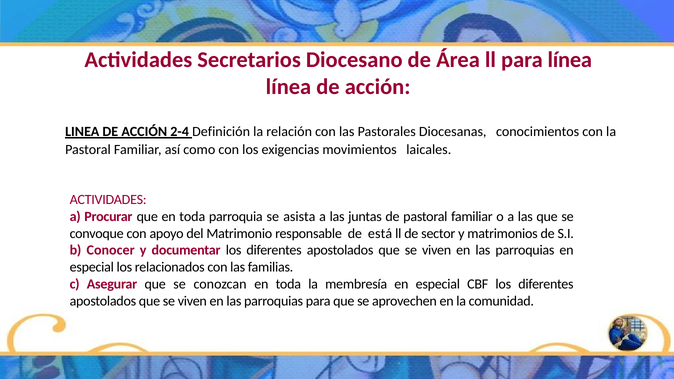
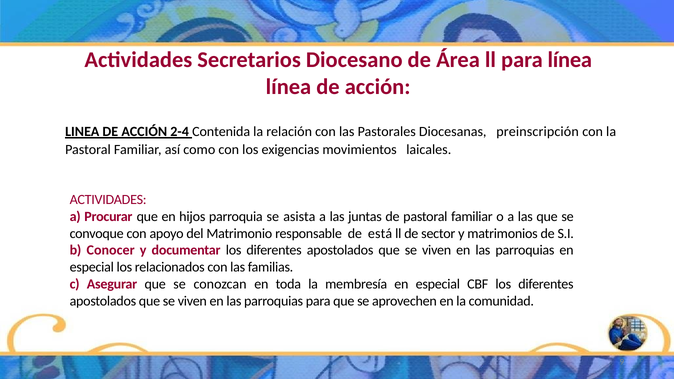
Definición: Definición -> Contenida (221, 132)
conocimientos: conocimientos -> preinscripción (538, 132)
que en toda: toda -> hijos (192, 217)
